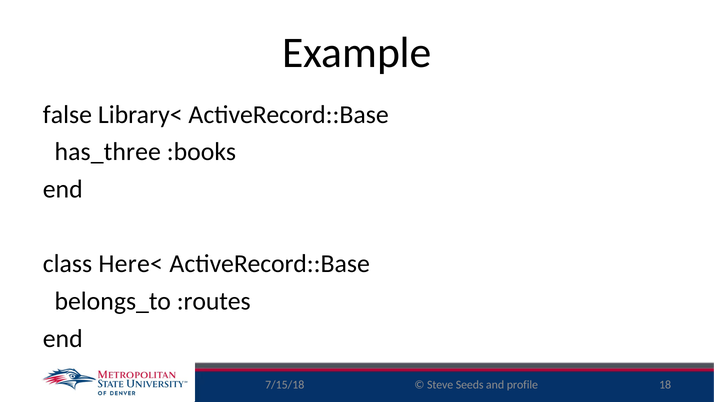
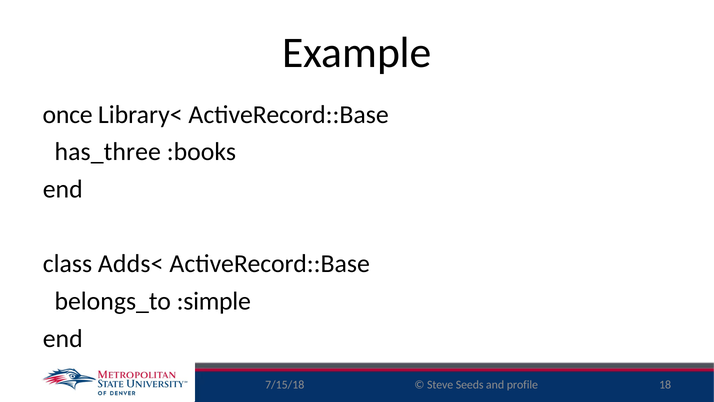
false: false -> once (68, 115)
Here<: Here< -> Adds< (131, 264)
:routes: :routes -> :simple (214, 301)
